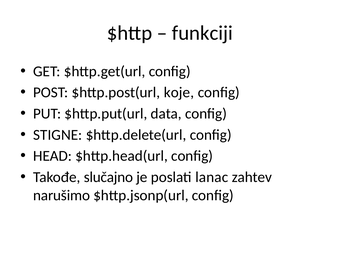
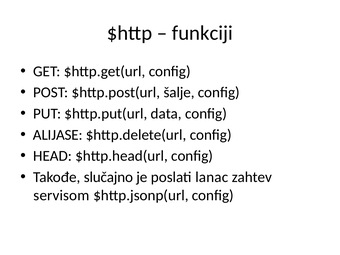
koje: koje -> šalje (179, 92)
STIGNE: STIGNE -> ALIJASE (58, 135)
narušimo: narušimo -> servisom (61, 195)
